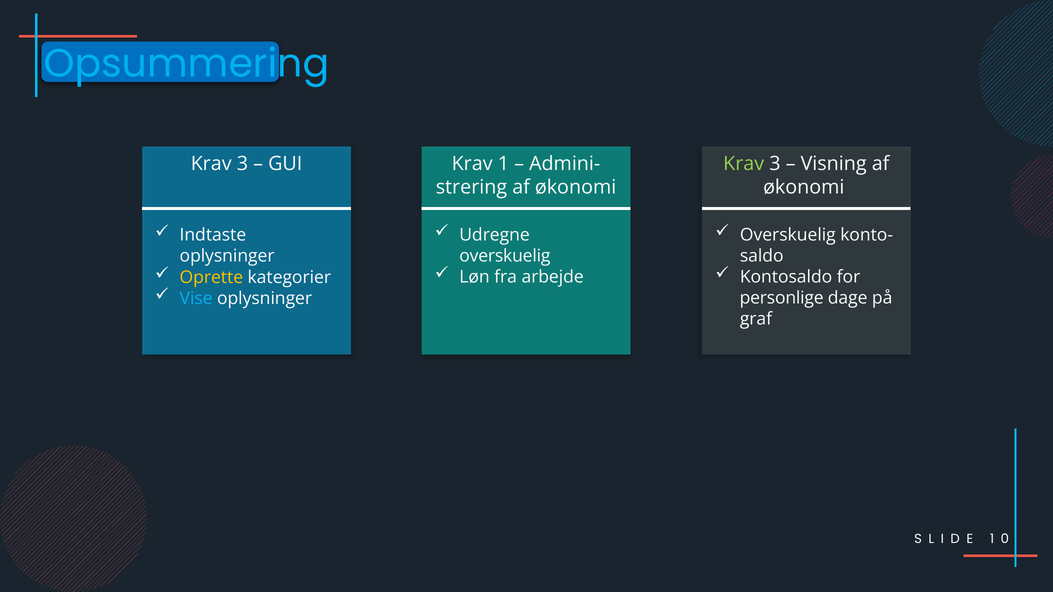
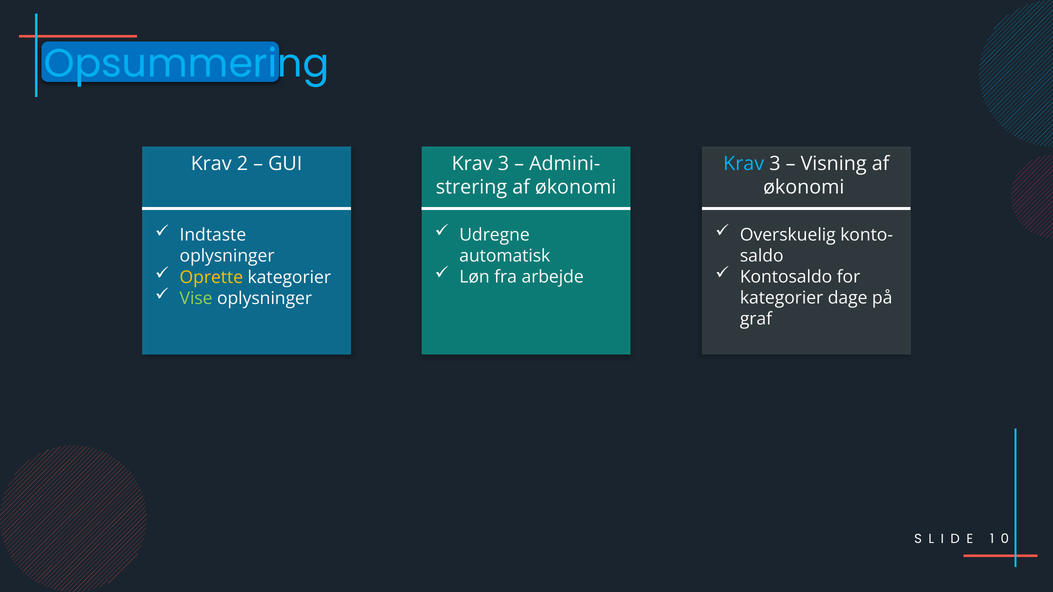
3: 3 -> 2 (242, 164)
GUI Krav 1: 1 -> 3 (503, 164)
Krav colour: light green -> light blue (744, 164)
overskuelig: overskuelig -> automatisk (505, 256)
Vise colour: light blue -> light green (196, 298)
personlige: personlige -> kategorier (782, 298)
